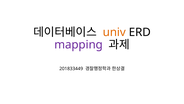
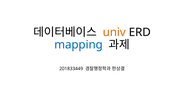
mapping colour: purple -> blue (79, 44)
